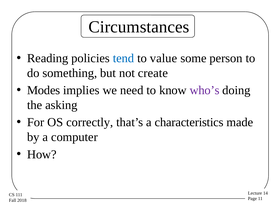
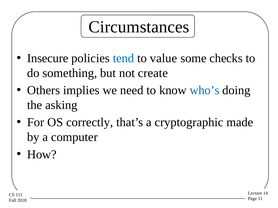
Reading: Reading -> Insecure (48, 58)
person: person -> checks (226, 58)
Modes: Modes -> Others (44, 90)
who’s colour: purple -> blue (205, 90)
characteristics: characteristics -> cryptographic (189, 123)
